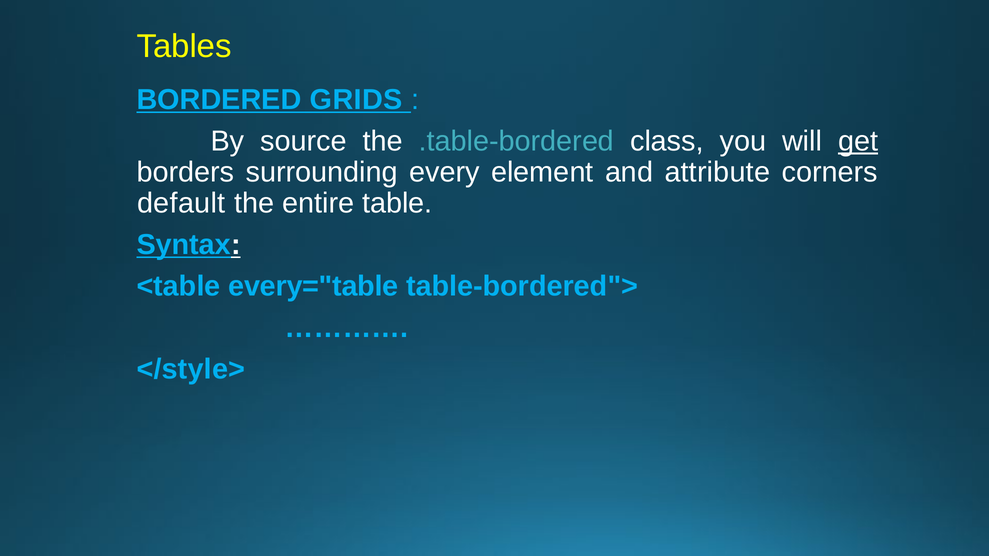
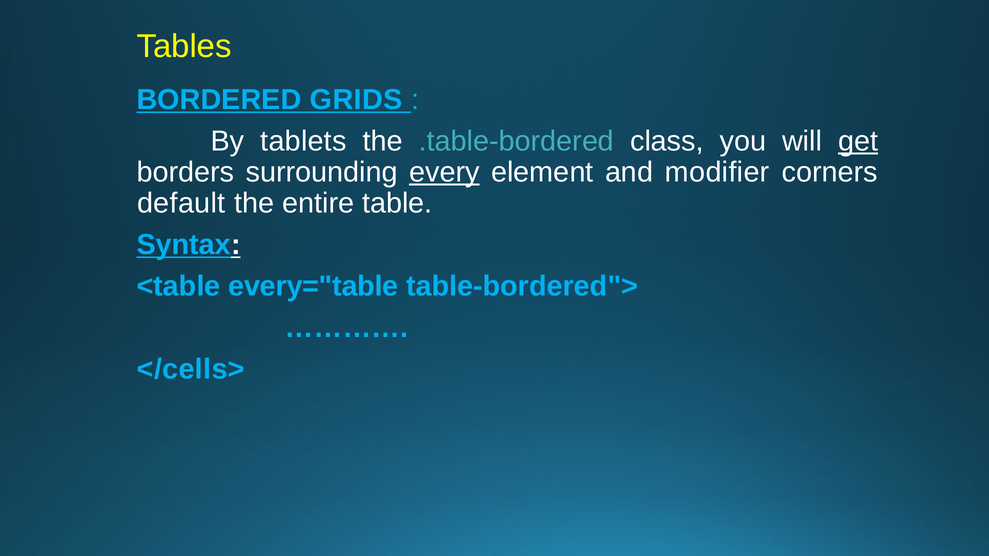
source: source -> tablets (303, 141)
every underline: none -> present (444, 172)
attribute: attribute -> modifier (717, 172)
</style>: </style> -> </cells> (191, 369)
